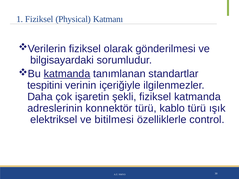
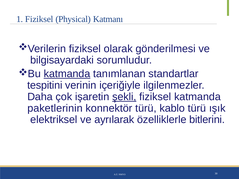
şekli underline: none -> present (124, 97)
adreslerinin: adreslerinin -> paketlerinin (55, 108)
bitilmesi: bitilmesi -> ayrılarak (114, 120)
control: control -> bitlerini (207, 120)
